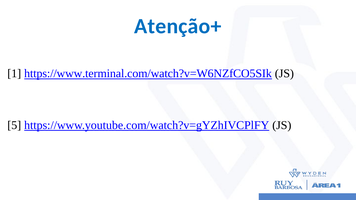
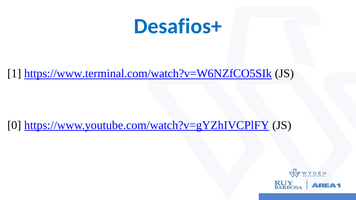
Atenção+: Atenção+ -> Desafios+ (178, 26)
5: 5 -> 0 (14, 125)
